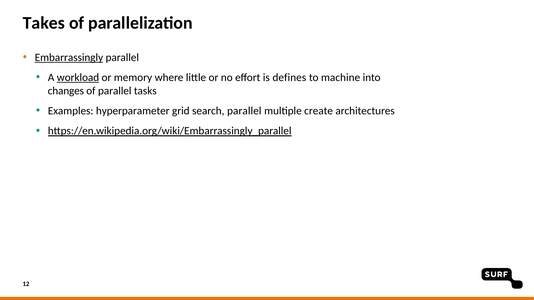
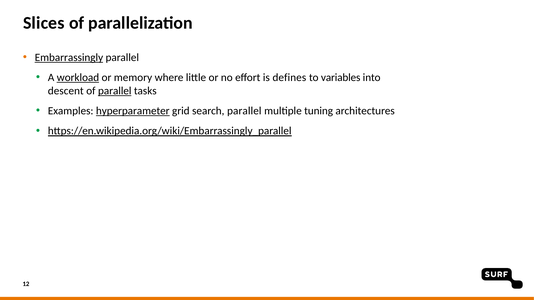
Takes: Takes -> Slices (44, 23)
machine: machine -> variables (341, 78)
changes: changes -> descent (66, 91)
parallel underline: none -> present (115, 91)
hyperparameter underline: none -> present (133, 111)
create: create -> tuning (319, 111)
